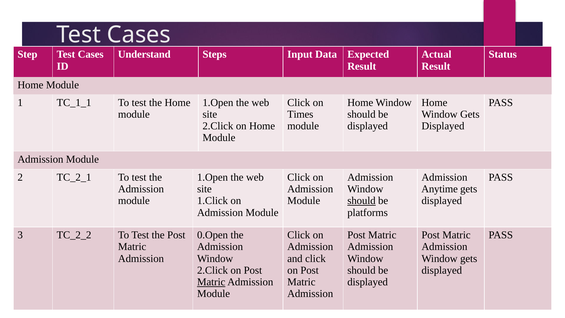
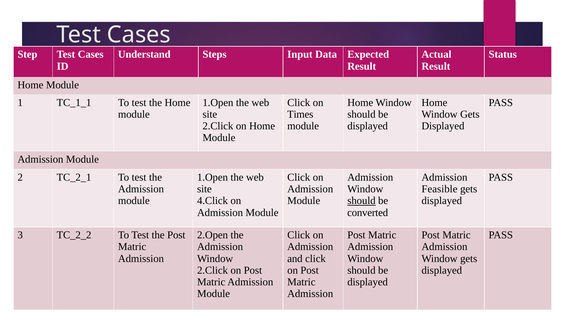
Anytime: Anytime -> Feasible (439, 189)
1.Click: 1.Click -> 4.Click (213, 201)
platforms: platforms -> converted (368, 212)
0.Open: 0.Open -> 2.Open (213, 235)
Matric underline: present -> none (211, 282)
